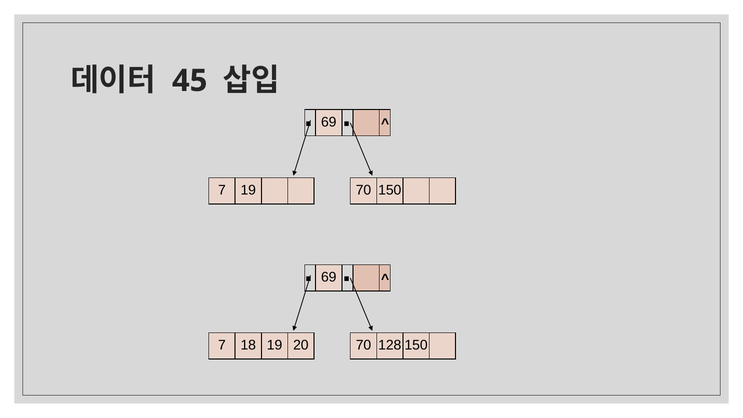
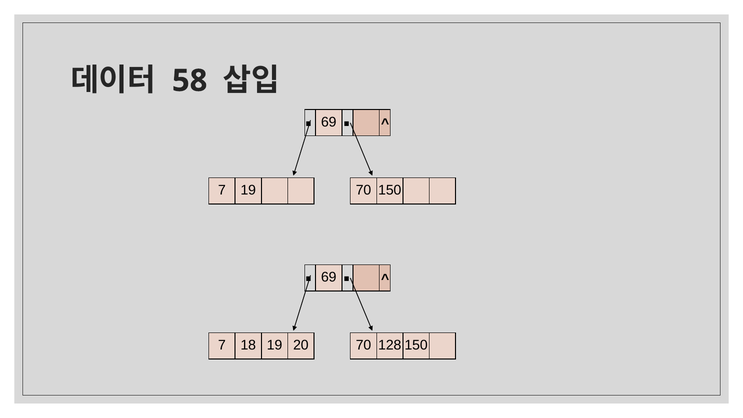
45: 45 -> 58 (190, 81)
